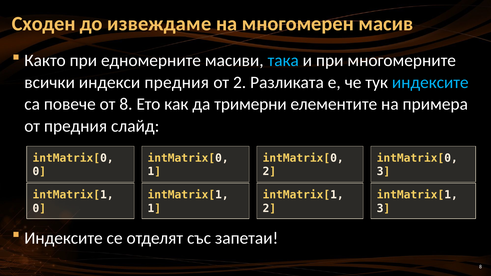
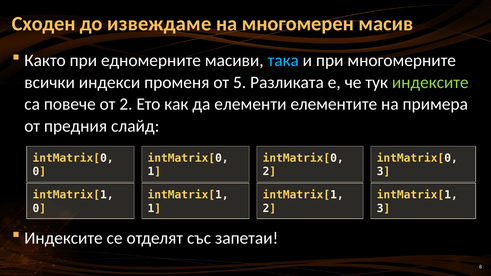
индекси предния: предния -> променя (177, 82)
от 2: 2 -> 5 (240, 82)
индексите colour: light blue -> light green (430, 82)
от 8: 8 -> 2 (126, 104)
тримерни: тримерни -> елементи (250, 104)
